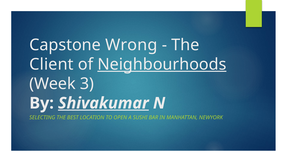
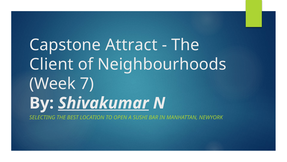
Wrong: Wrong -> Attract (131, 45)
Neighbourhoods underline: present -> none (162, 64)
3: 3 -> 7 (87, 83)
